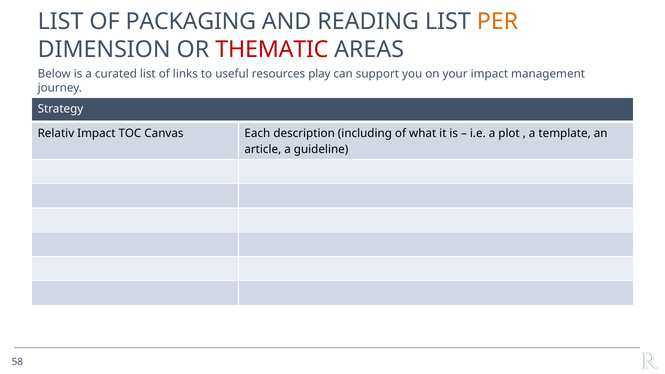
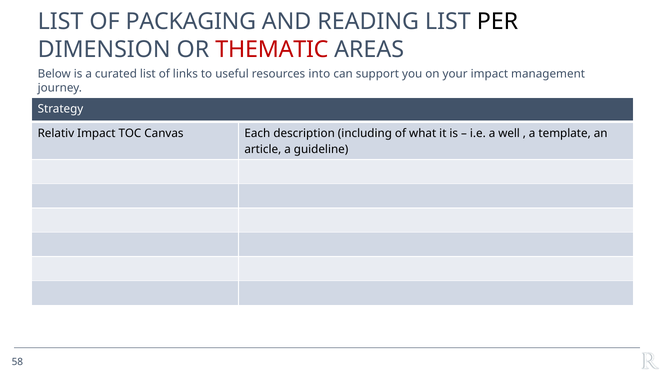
PER colour: orange -> black (498, 22)
play: play -> into (319, 74)
plot: plot -> well (509, 133)
